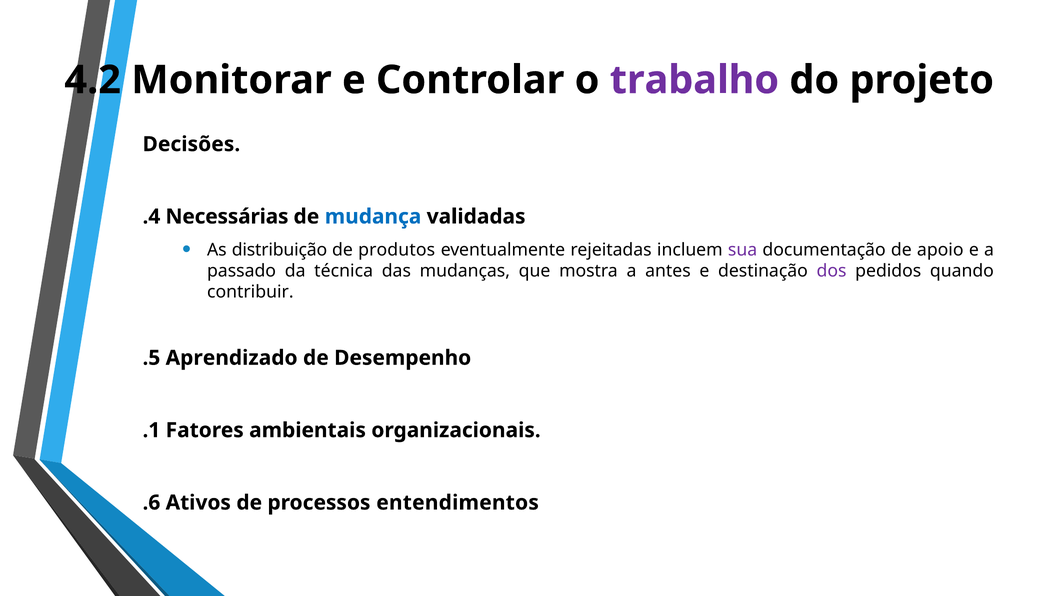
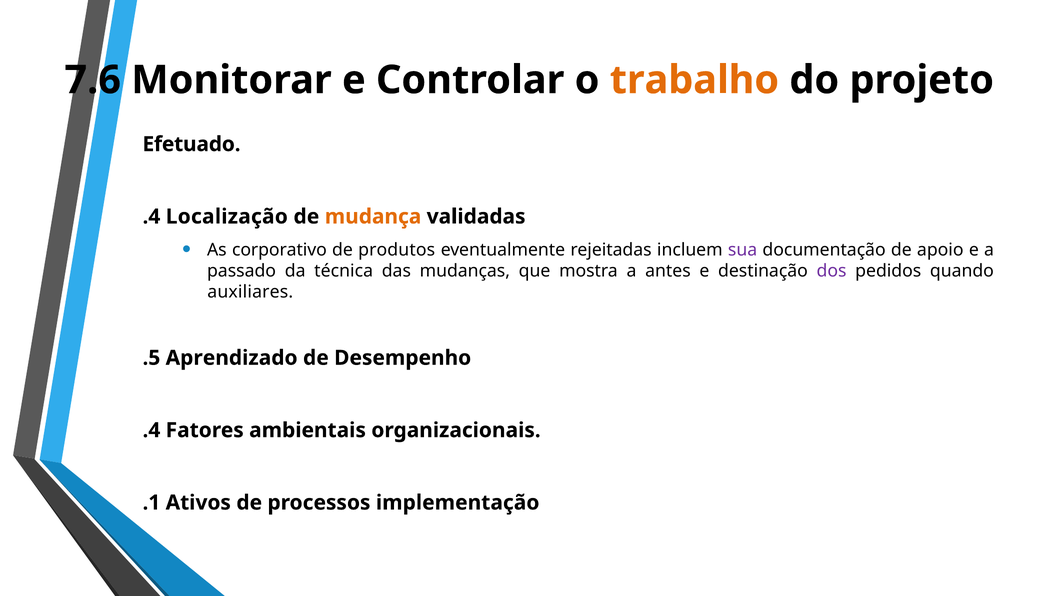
4.2: 4.2 -> 7.6 (93, 80)
trabalho colour: purple -> orange (694, 80)
Decisões: Decisões -> Efetuado (191, 144)
Necessárias: Necessárias -> Localização (227, 217)
mudança colour: blue -> orange (373, 217)
distribuição: distribuição -> corporativo (279, 250)
contribuir: contribuir -> auxiliares (250, 292)
.1: .1 -> .4 (151, 430)
.6: .6 -> .1 (151, 502)
entendimentos: entendimentos -> implementação (458, 502)
